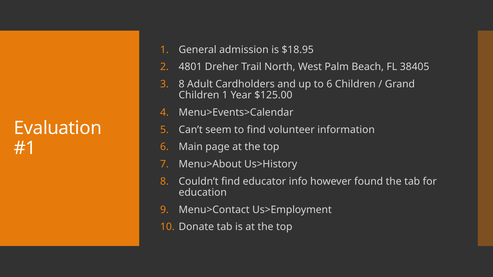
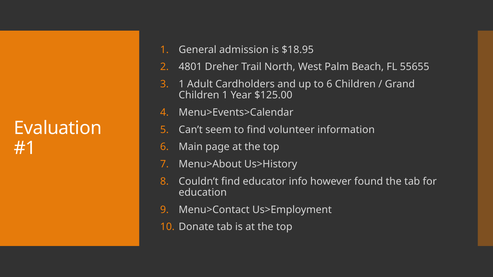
38405: 38405 -> 55655 (415, 67)
8: 8 -> 1 (182, 84)
